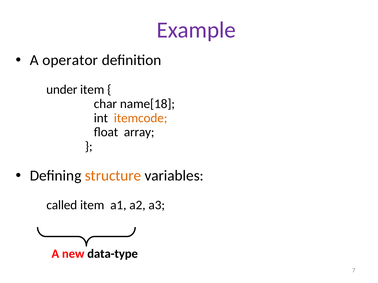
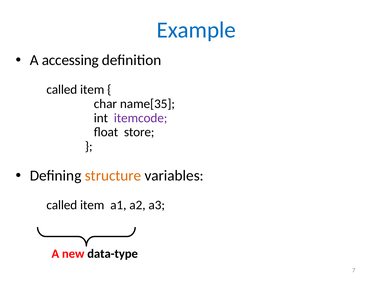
Example colour: purple -> blue (196, 30)
operator: operator -> accessing (70, 60)
under: under -> called (62, 90)
name[18: name[18 -> name[35 (147, 104)
itemcode colour: orange -> purple (141, 118)
array: array -> store (139, 132)
